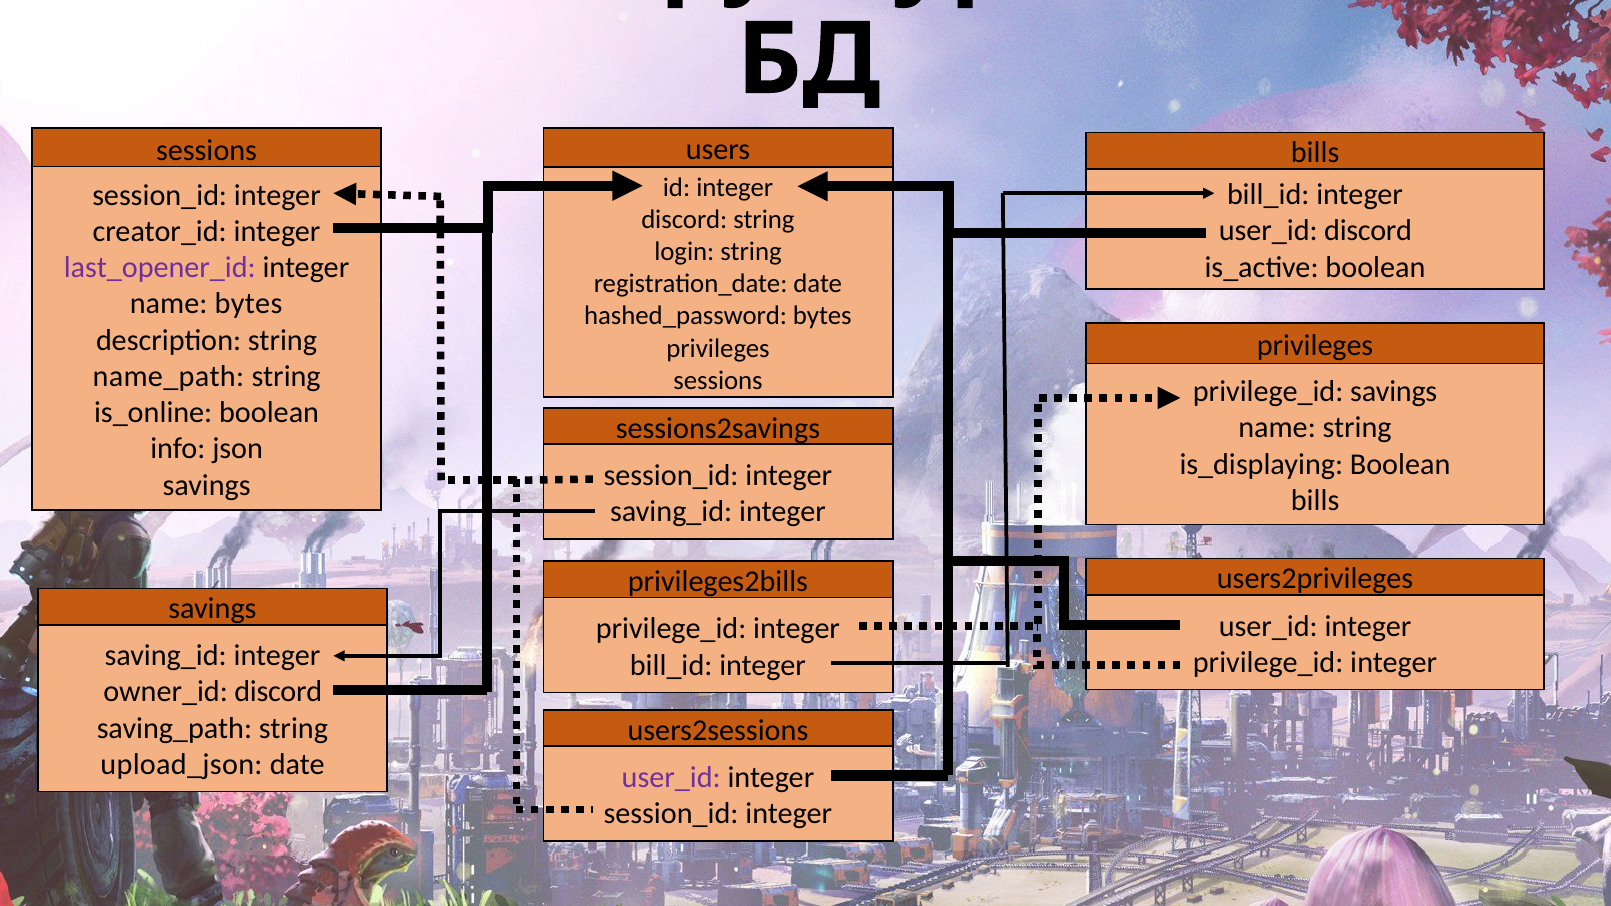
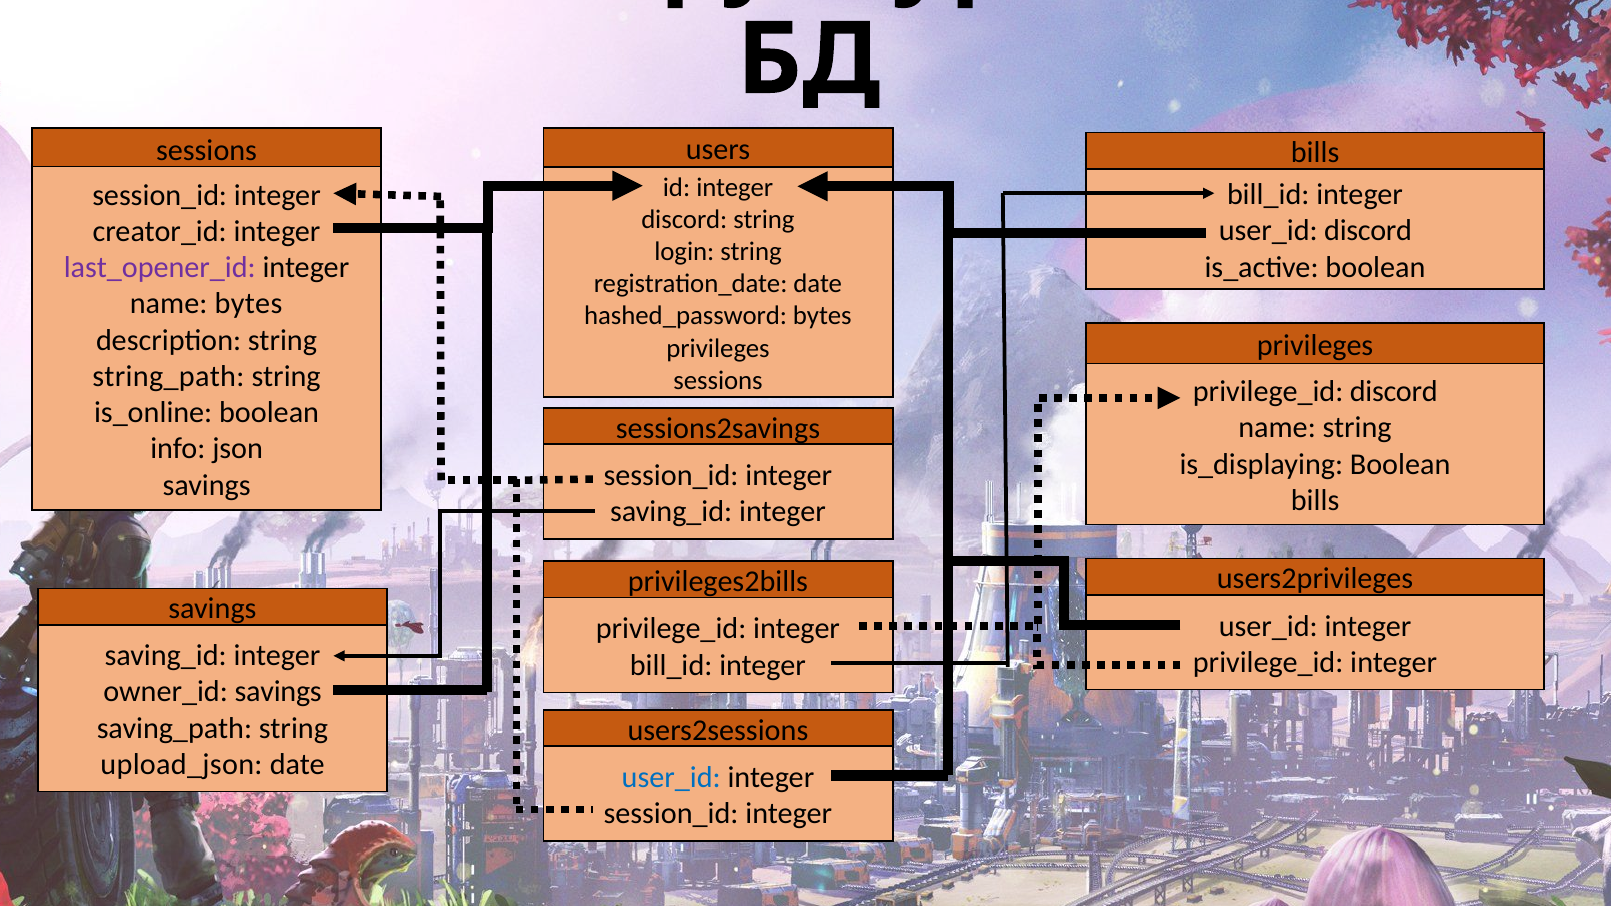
name_path: name_path -> string_path (168, 377)
privilege_id savings: savings -> discord (1394, 392)
owner_id discord: discord -> savings (278, 692)
user_id colour: purple -> blue (671, 778)
